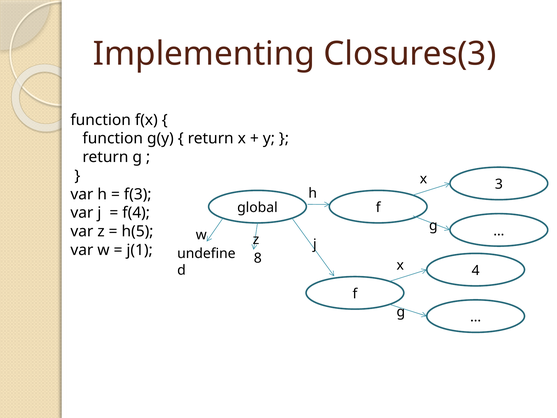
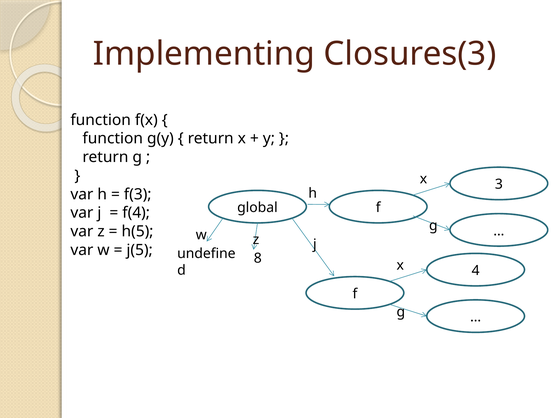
j(1: j(1 -> j(5 (140, 250)
